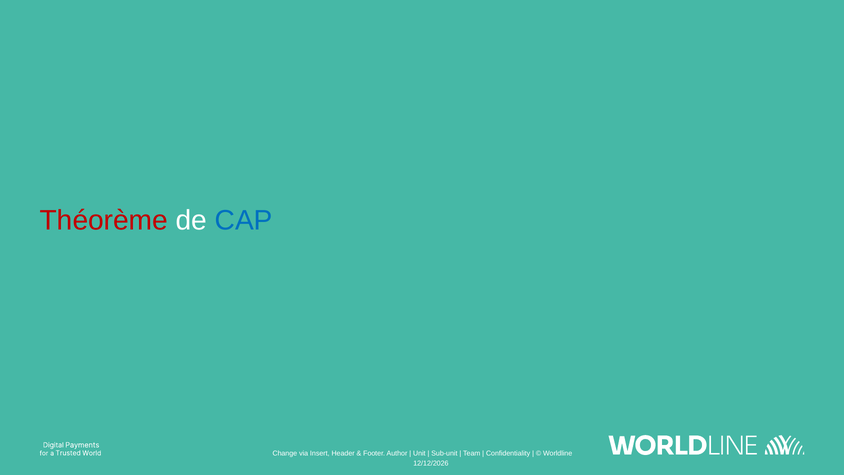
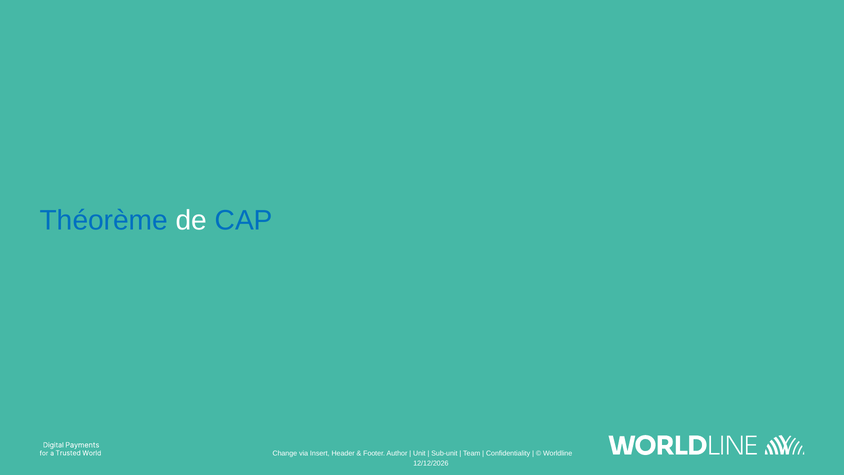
Théorème colour: red -> blue (104, 220)
